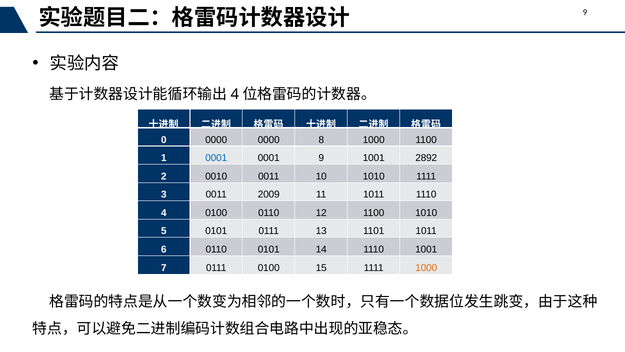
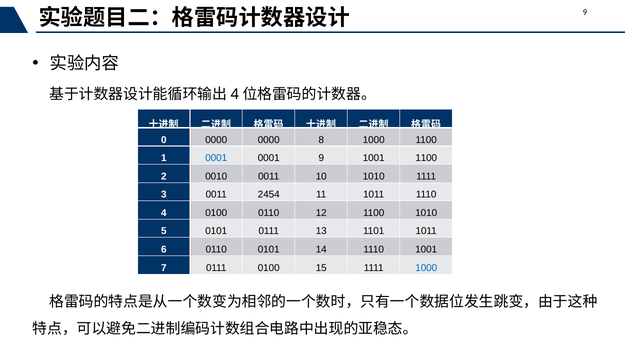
1001 2892: 2892 -> 1100 (426, 158)
2009: 2009 -> 2454 (269, 194)
1000 colour: orange -> blue (426, 267)
